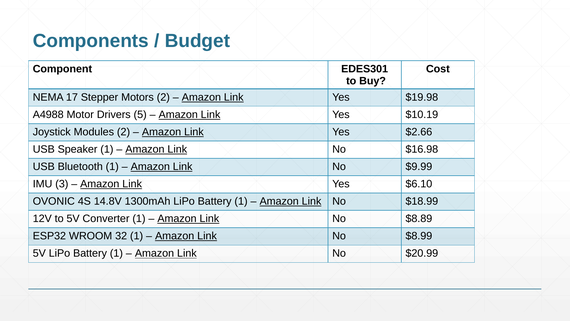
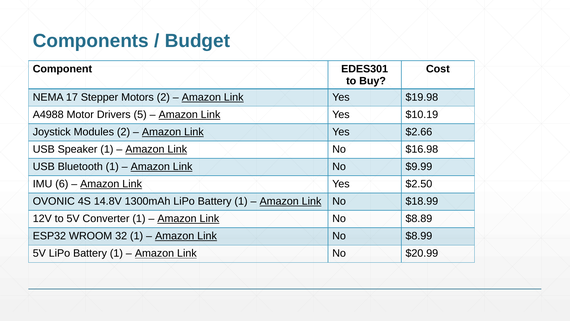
3: 3 -> 6 (62, 184)
$6.10: $6.10 -> $2.50 (419, 184)
